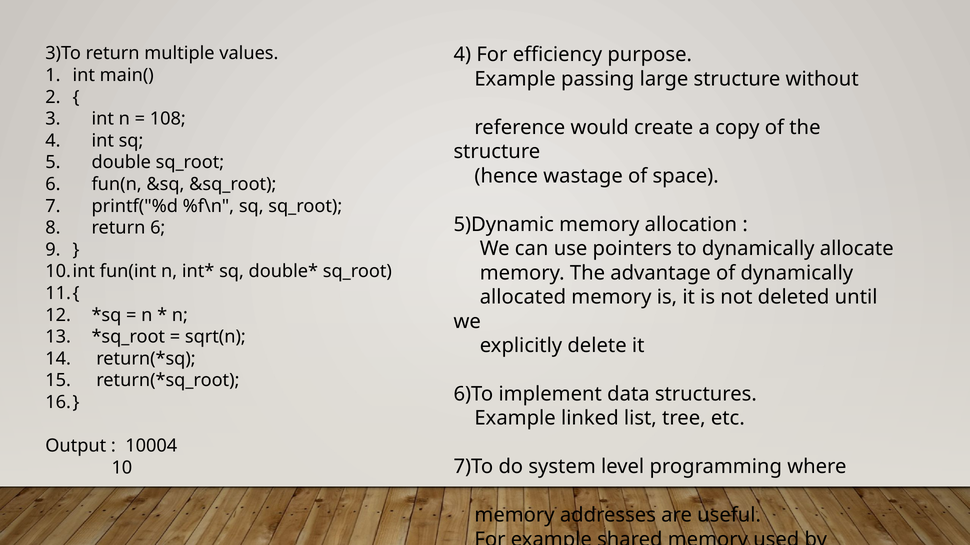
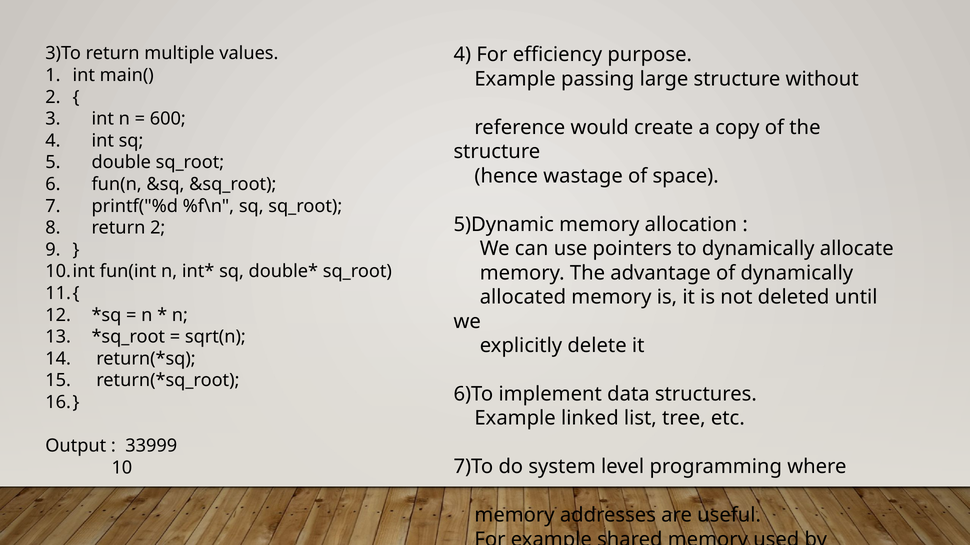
108: 108 -> 600 (168, 119)
return 6: 6 -> 2 (158, 228)
10004: 10004 -> 33999 (151, 446)
